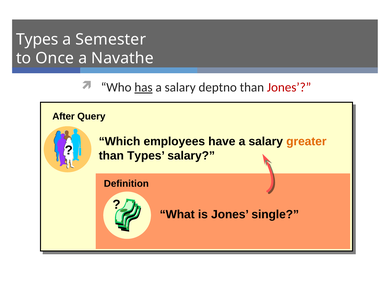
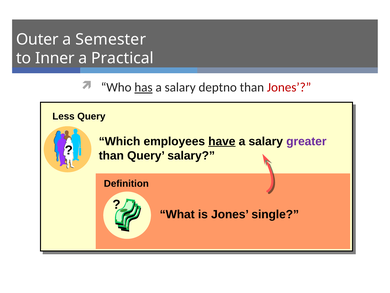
Types: Types -> Outer (37, 39)
Once: Once -> Inner (55, 58)
Navathe: Navathe -> Practical (122, 58)
After: After -> Less (63, 116)
have underline: none -> present (222, 141)
greater colour: orange -> purple (306, 141)
than Types: Types -> Query (146, 155)
